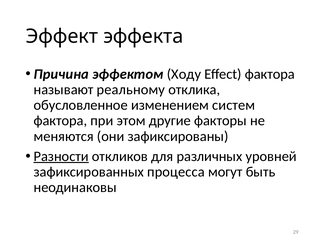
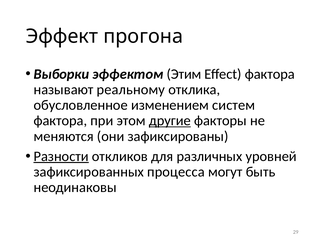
эффекта: эффекта -> прогона (143, 36)
Причина: Причина -> Выборки (61, 74)
Ходу: Ходу -> Этим (184, 74)
другие underline: none -> present (170, 121)
